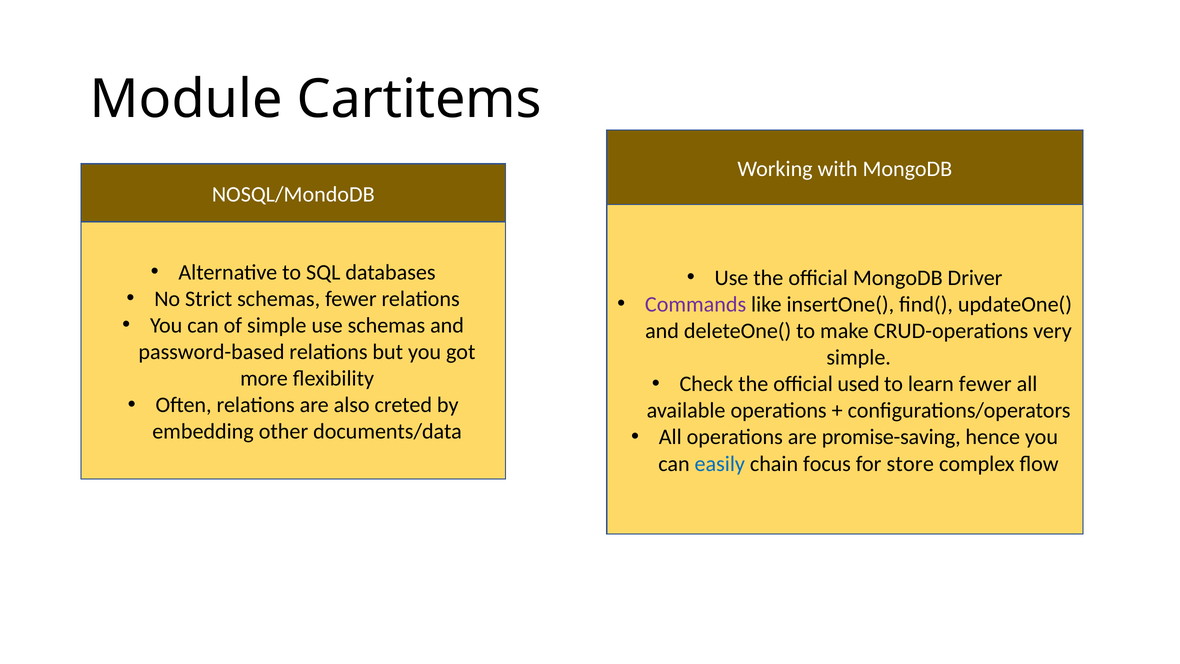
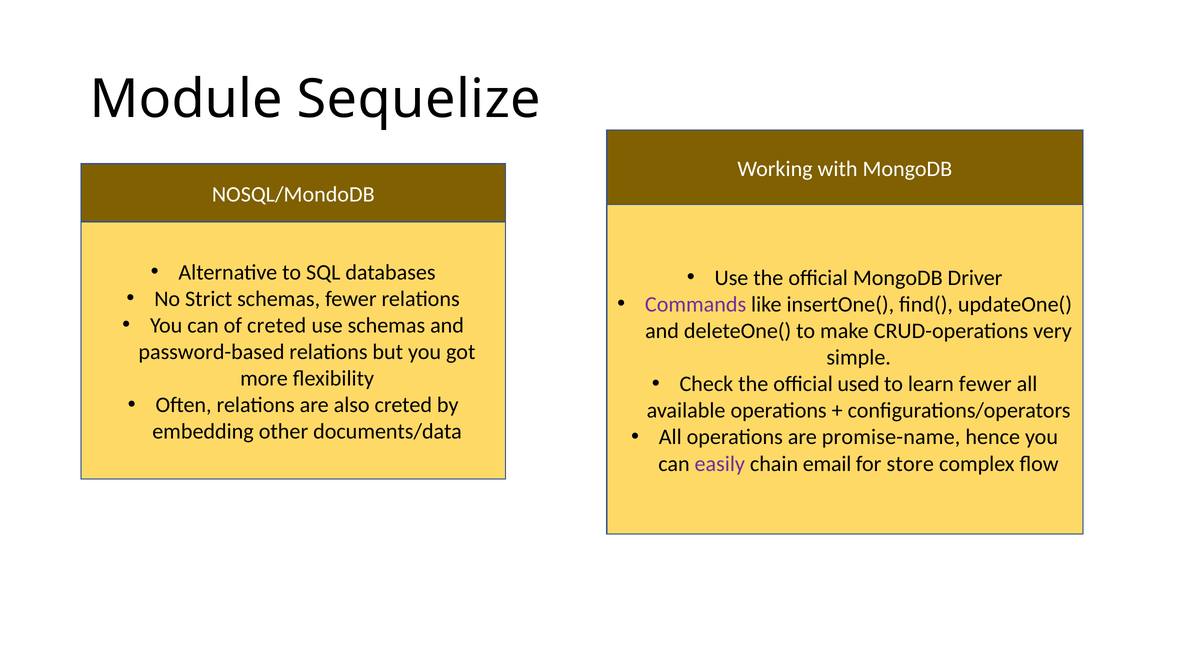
Cartitems: Cartitems -> Sequelize (419, 99)
of simple: simple -> creted (277, 325)
promise-saving: promise-saving -> promise-name (891, 437)
easily colour: blue -> purple (720, 464)
focus: focus -> email (827, 464)
